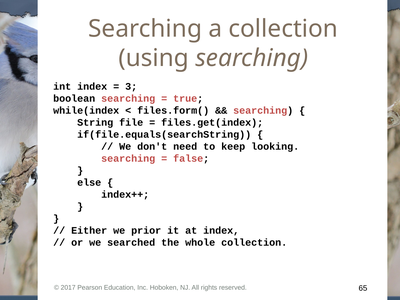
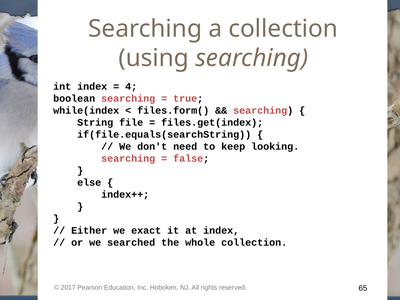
3: 3 -> 4 (131, 86)
prior: prior -> exact (146, 230)
